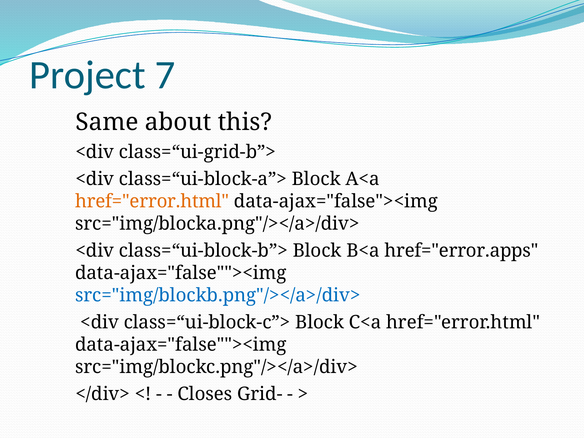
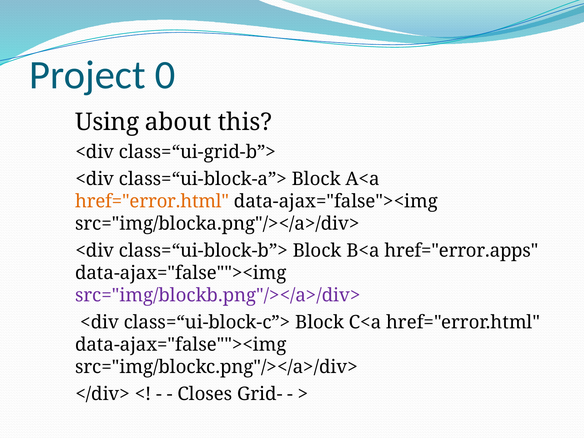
7: 7 -> 0 (165, 75)
Same: Same -> Using (107, 122)
src="img/blockb.png"/></a>/div> colour: blue -> purple (218, 295)
